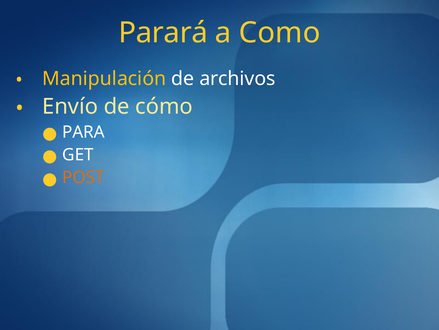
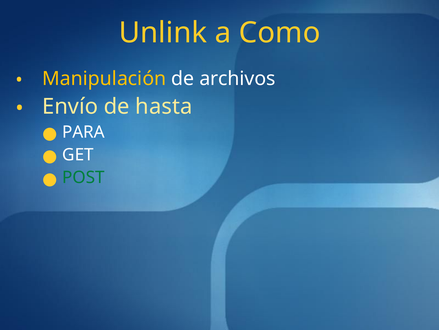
Parará: Parará -> Unlink (163, 33)
cómo: cómo -> hasta (164, 106)
POST colour: orange -> green (84, 177)
